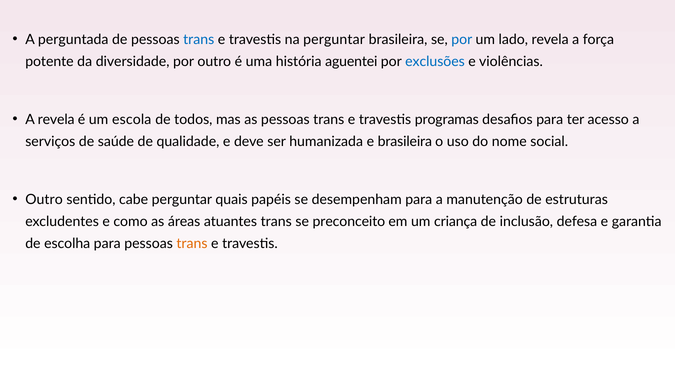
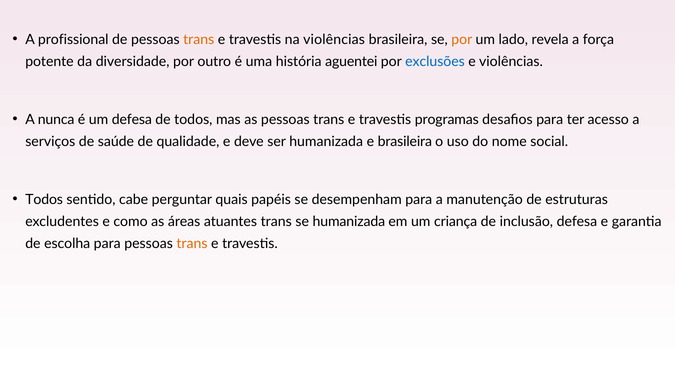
perguntada: perguntada -> profissional (73, 40)
trans colour: blue -> orange (199, 40)
na perguntar: perguntar -> violências (334, 40)
por colour: blue -> orange (462, 40)
A revela: revela -> nunca (56, 119)
um escola: escola -> defesa (132, 119)
Outro: Outro -> Todos (44, 199)
se preconceito: preconceito -> humanizada (349, 221)
